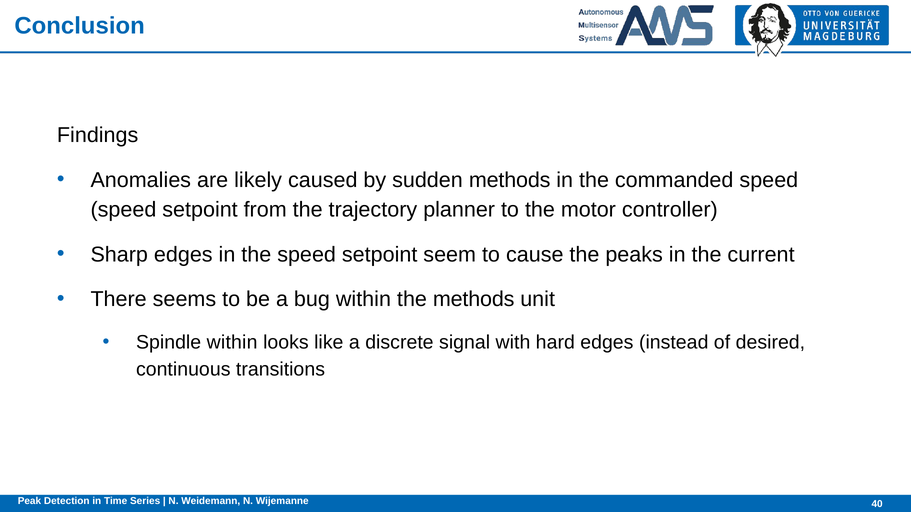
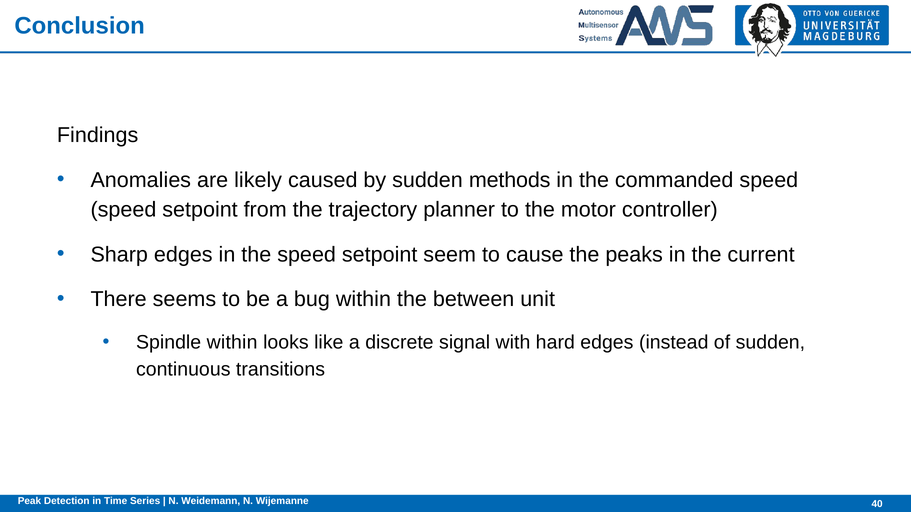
the methods: methods -> between (474, 300)
of desired: desired -> sudden (770, 343)
